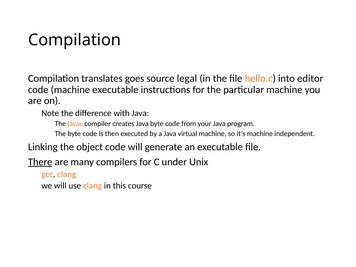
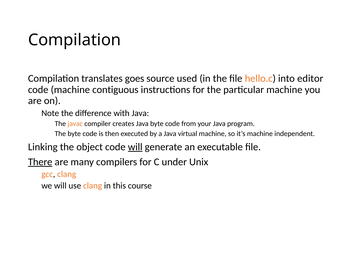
legal: legal -> used (187, 78)
machine executable: executable -> contiguous (115, 90)
will underline: none -> present (135, 147)
